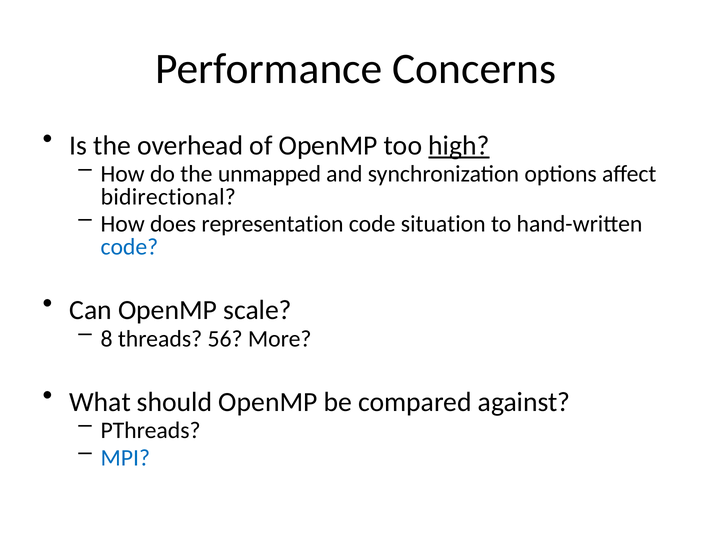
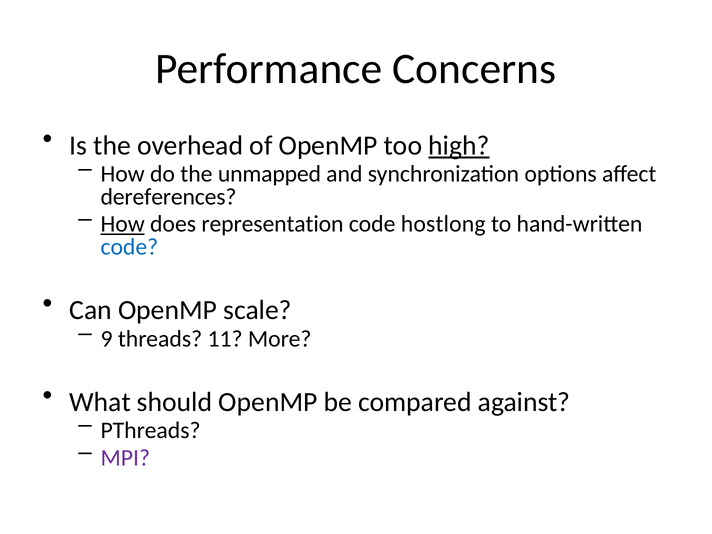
bidirectional: bidirectional -> dereferences (168, 197)
How underline: none -> present (123, 224)
situation: situation -> hostlong (443, 224)
8: 8 -> 9 (107, 339)
56: 56 -> 11 (225, 339)
MPI colour: blue -> purple (125, 458)
